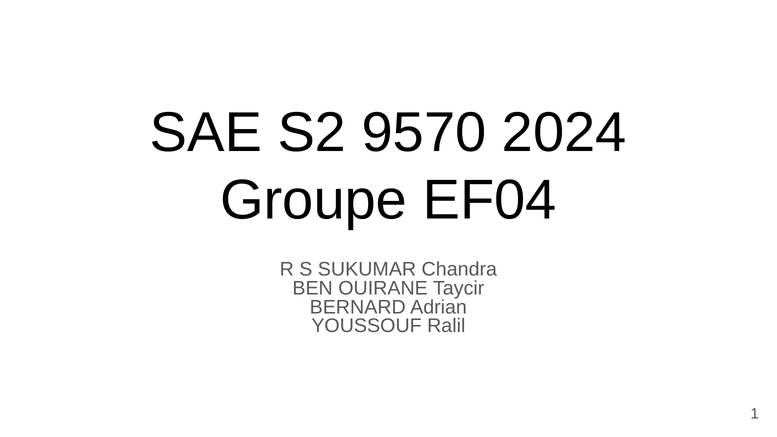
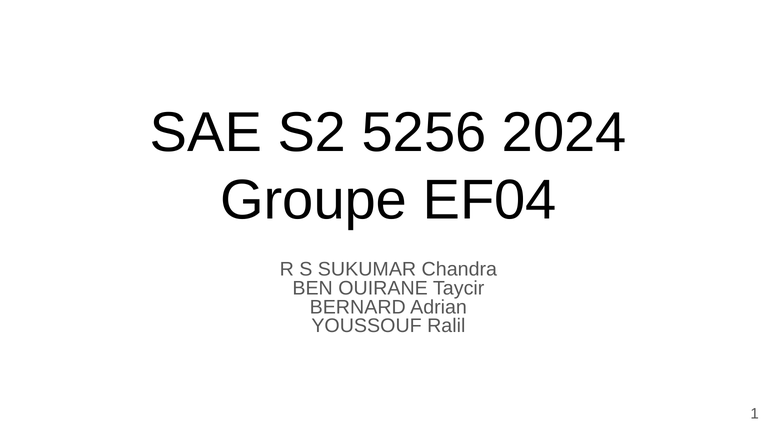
9570: 9570 -> 5256 (424, 133)
